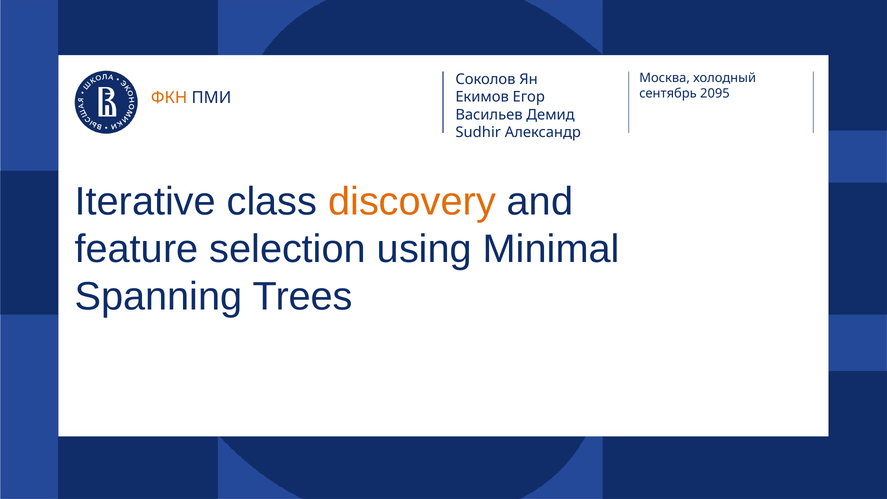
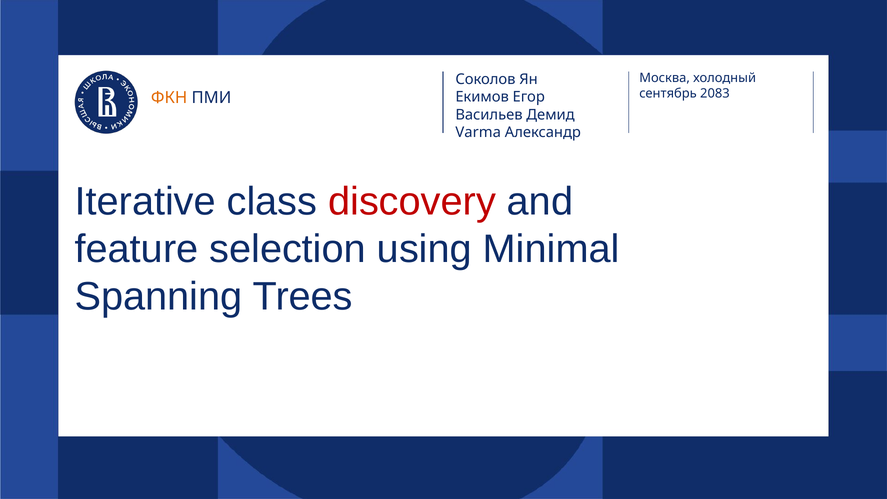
2095: 2095 -> 2083 (715, 94)
Sudhir: Sudhir -> Varma (478, 132)
discovery colour: orange -> red (412, 202)
